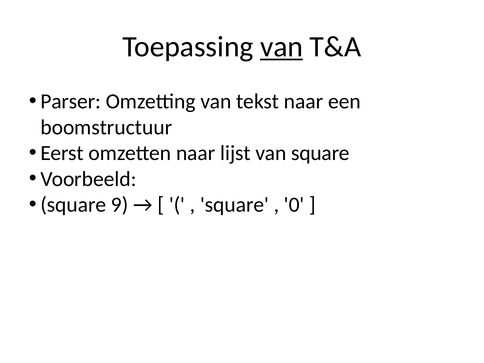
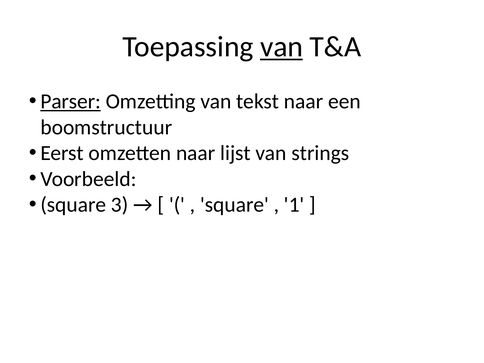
Parser underline: none -> present (71, 101)
van square: square -> strings (320, 153)
9: 9 -> 3 (120, 205)
0: 0 -> 1 (294, 205)
